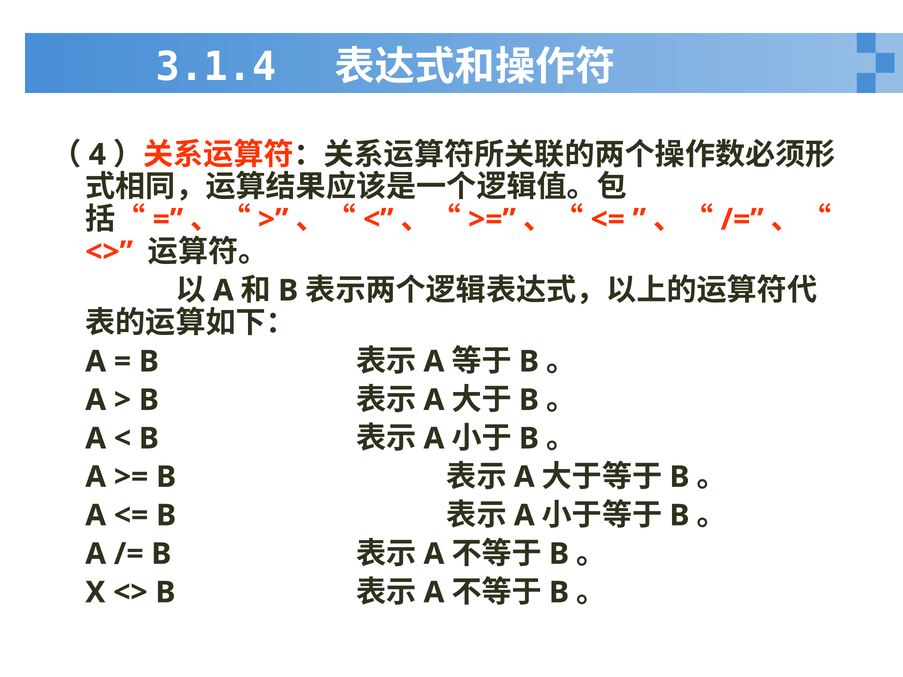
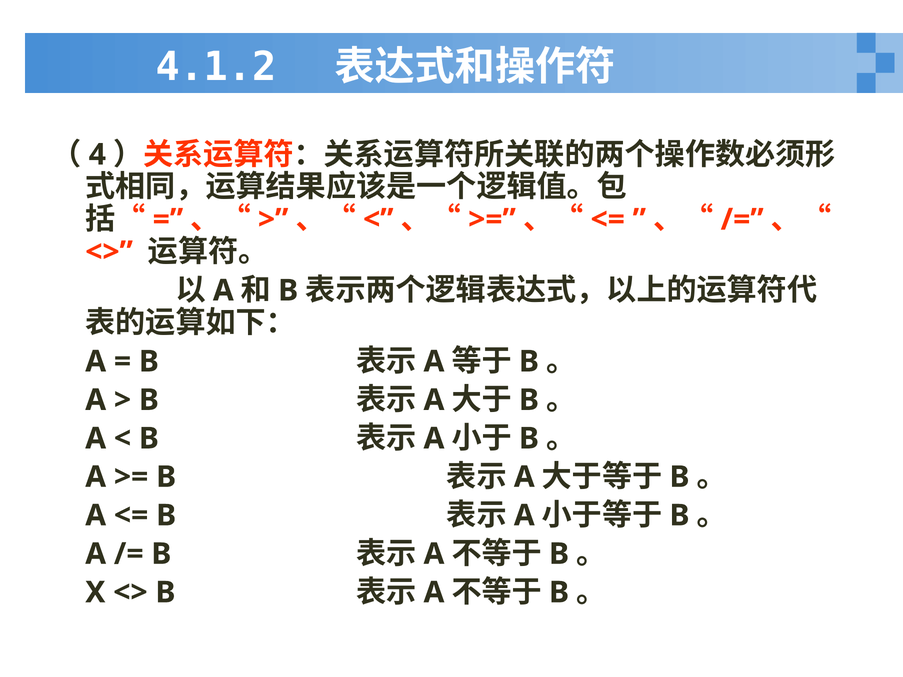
3.1.4: 3.1.4 -> 4.1.2 (216, 67)
